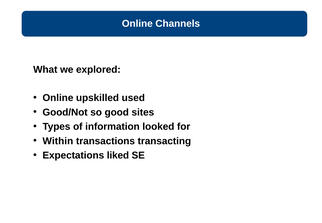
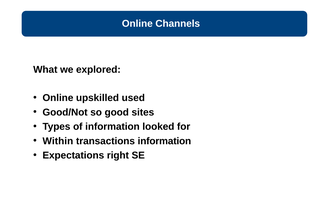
transactions transacting: transacting -> information (164, 141)
liked: liked -> right (118, 155)
